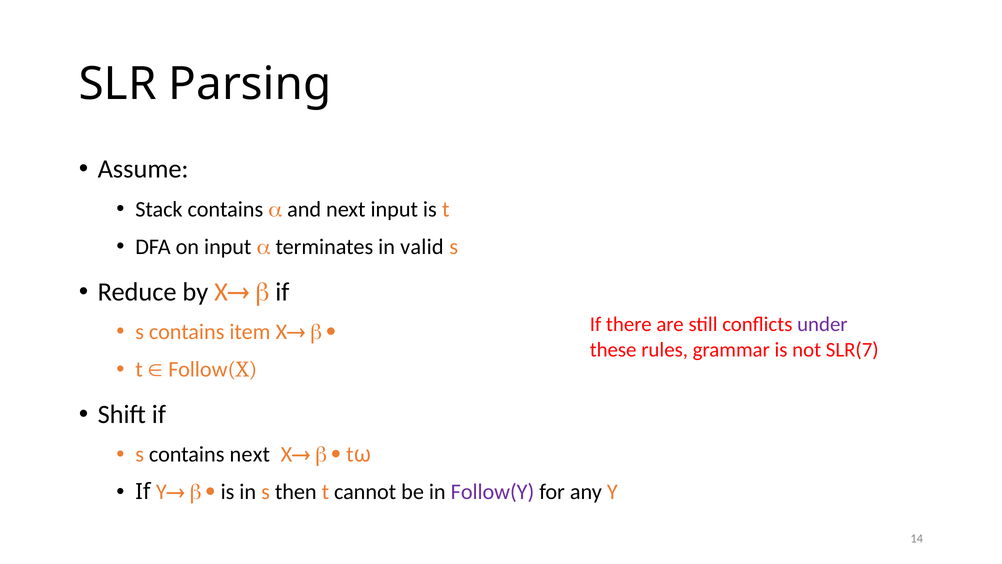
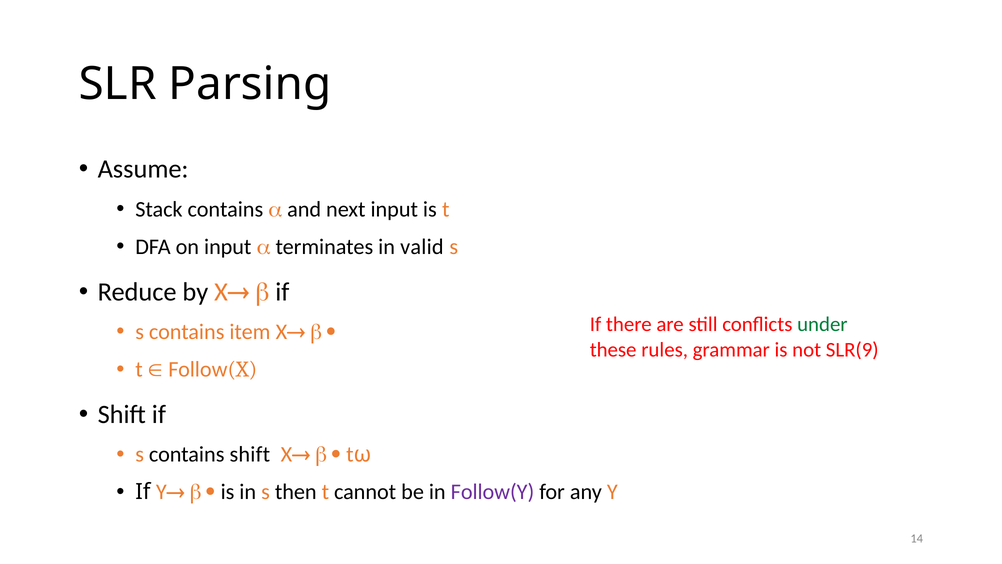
under colour: purple -> green (822, 324)
SLR(7: SLR(7 -> SLR(9 (852, 349)
contains next: next -> shift (250, 454)
